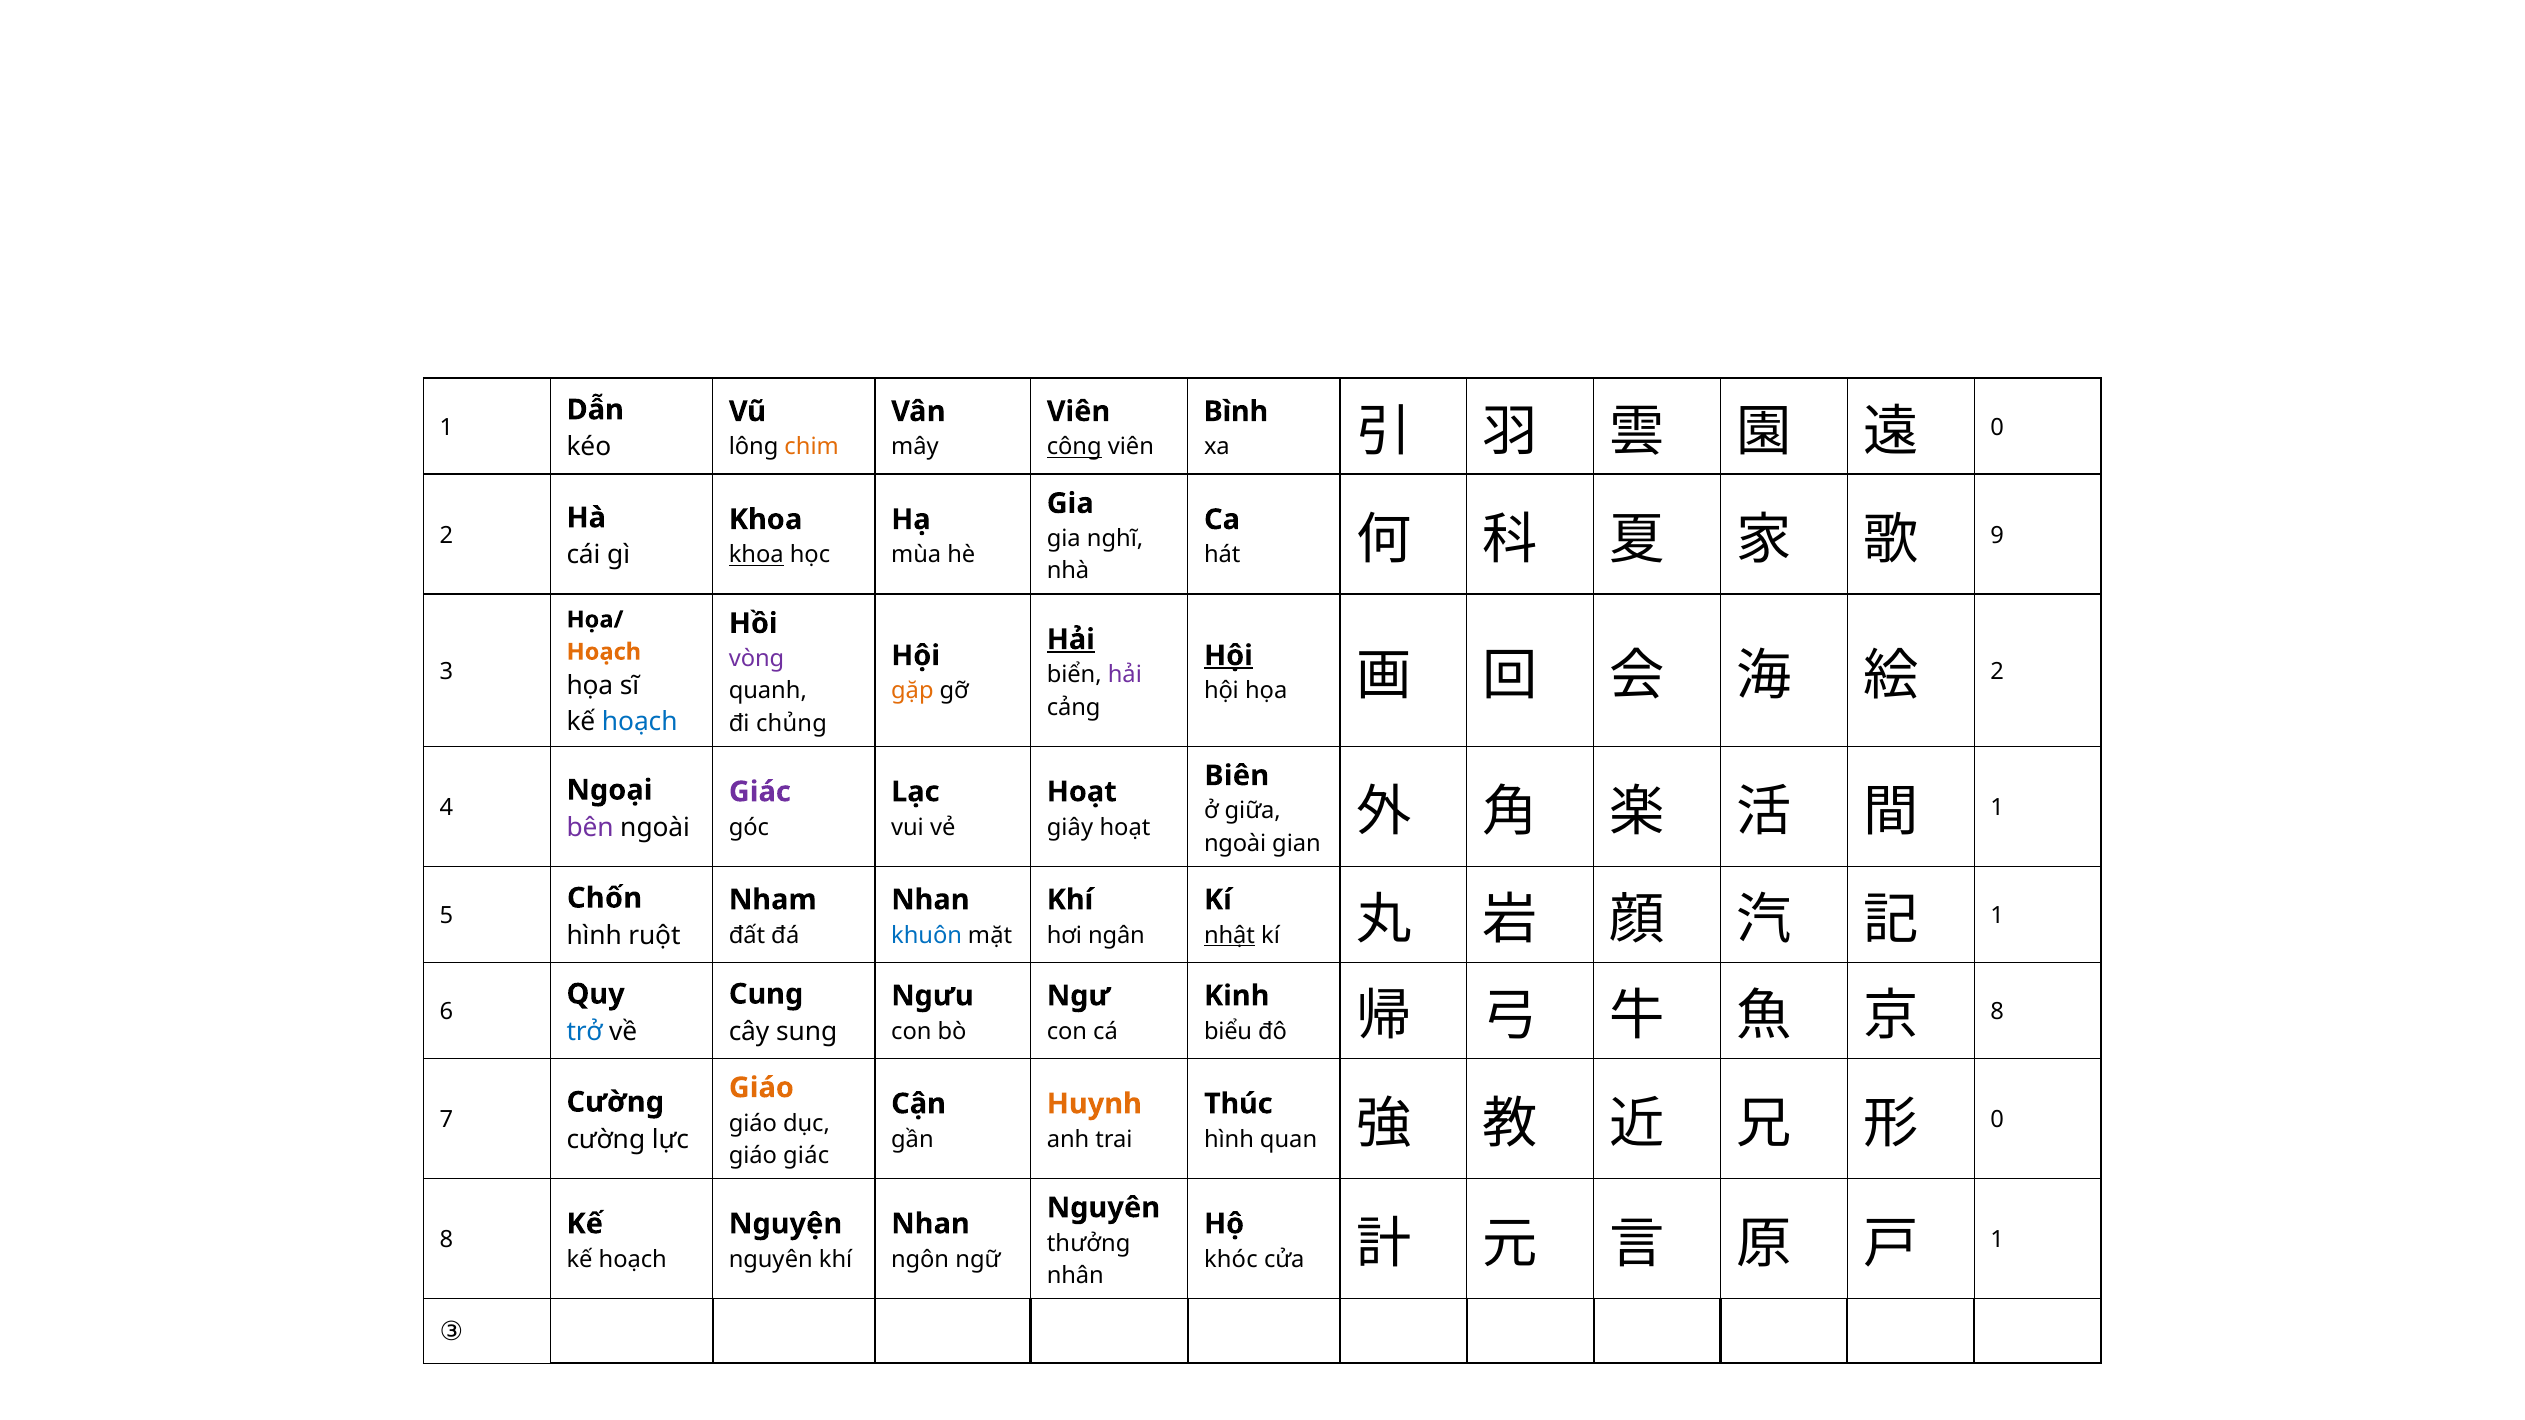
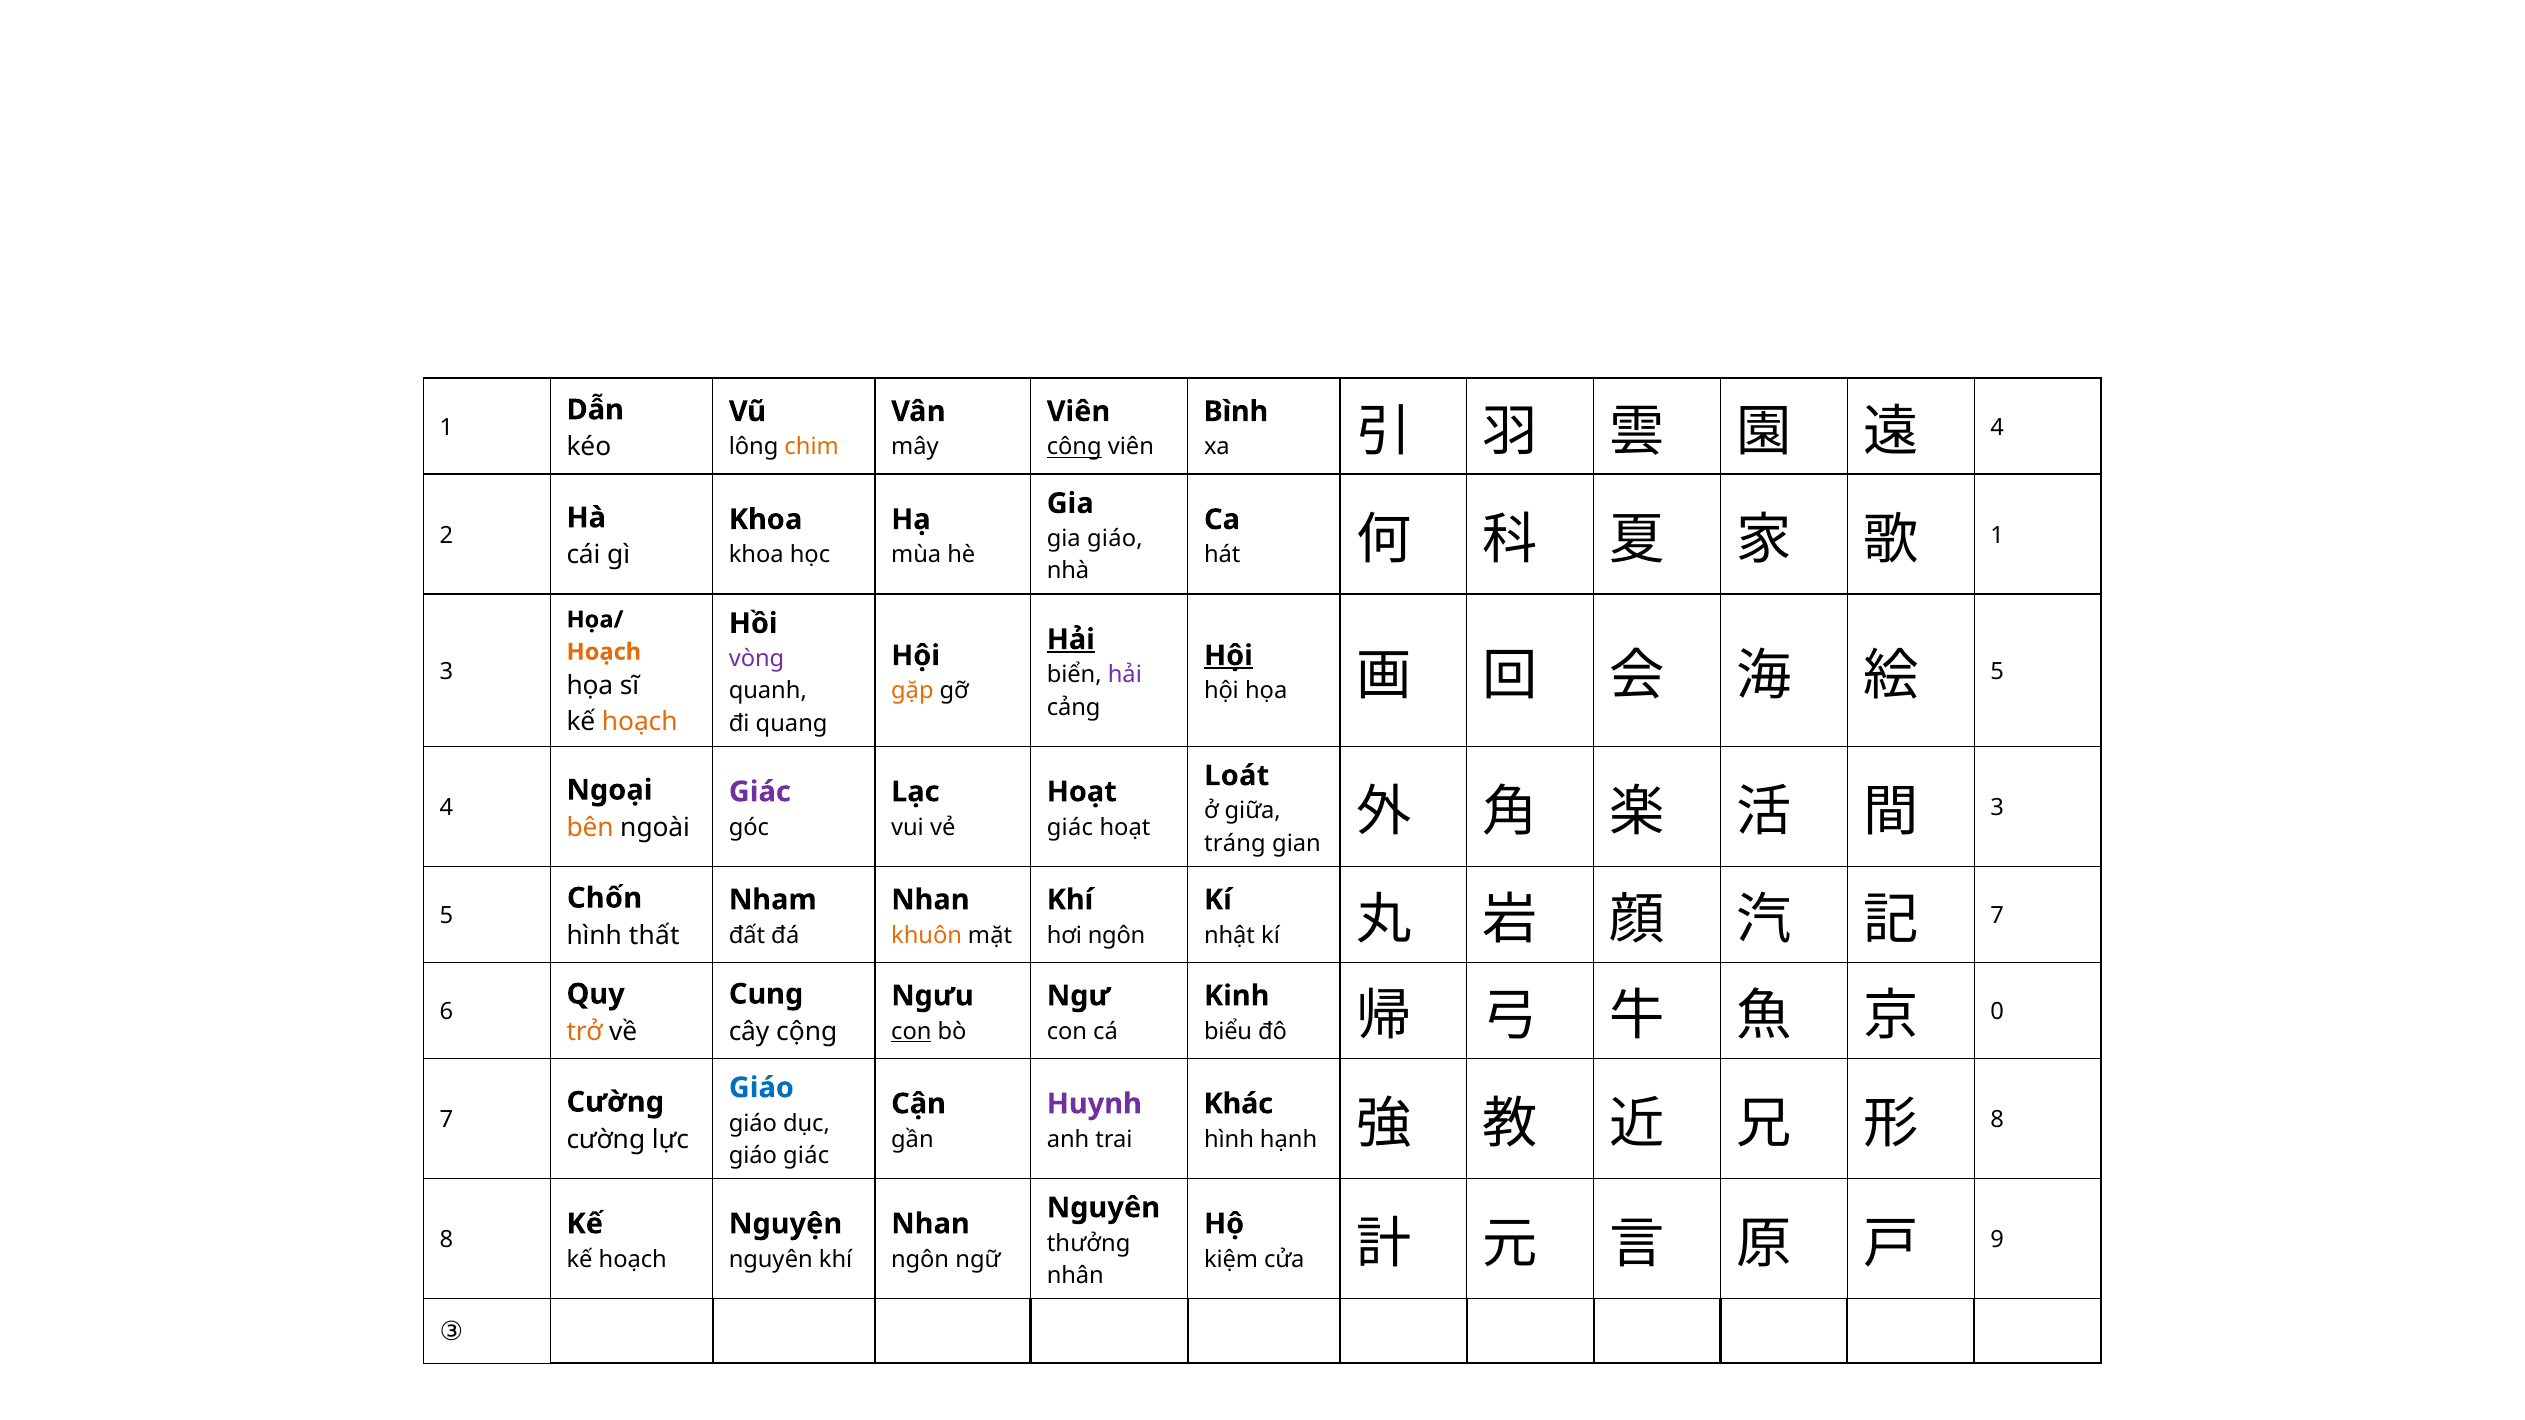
0: 0 -> 4 (1997, 427)
gia nghĩ: nghĩ -> giáo (1115, 539)
khoa underline: present -> none (756, 555)
9: 9 -> 1 (1997, 535)
2: 2 -> 5 (1997, 672)
hoạch colour: blue -> orange (640, 722)
chủng: chủng -> quang (792, 723)
Biên: Biên -> Loát (1237, 776)
1: 1 -> 3 (1997, 808)
bên colour: purple -> orange (590, 828)
giây: giây -> giác (1070, 827)
ngoài: ngoài -> tráng (1235, 844)
ruột: ruột -> thất (654, 936)
khuôn colour: blue -> orange (927, 935)
hơi ngân: ngân -> ngôn (1117, 935)
nhật underline: present -> none (1229, 935)
1: 1 -> 7 (1997, 916)
trở colour: blue -> orange (585, 1032)
sung: sung -> cộng (807, 1032)
con underline: none -> present (911, 1031)
8: 8 -> 0 (1997, 1012)
Giáo colour: orange -> blue (761, 1088)
Huynh colour: orange -> purple (1094, 1104)
Thúc: Thúc -> Khác (1238, 1104)
quan: quan -> hạnh (1289, 1140)
0: 0 -> 8 (1997, 1120)
khóc: khóc -> kiệm (1231, 1260)
1: 1 -> 9 (1997, 1240)
